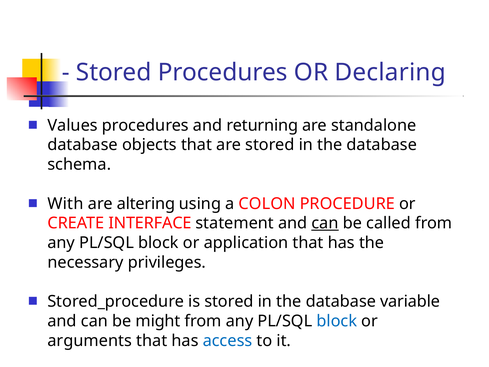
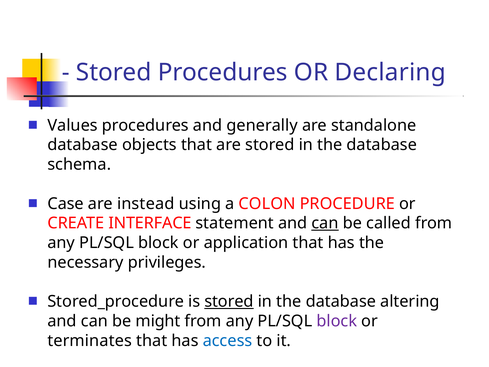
returning: returning -> generally (262, 125)
With: With -> Case (66, 204)
altering: altering -> instead (146, 204)
stored underline: none -> present (229, 301)
variable: variable -> altering (410, 301)
block colour: blue -> purple (337, 321)
arguments: arguments -> terminates (90, 340)
